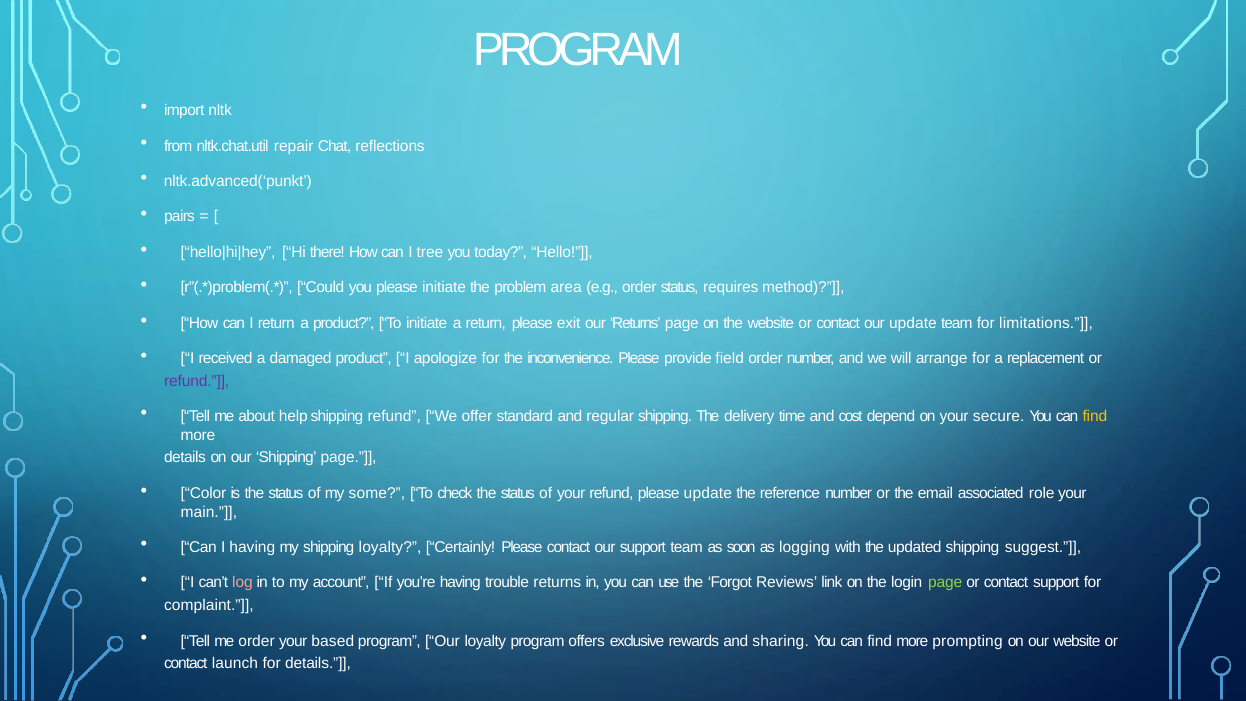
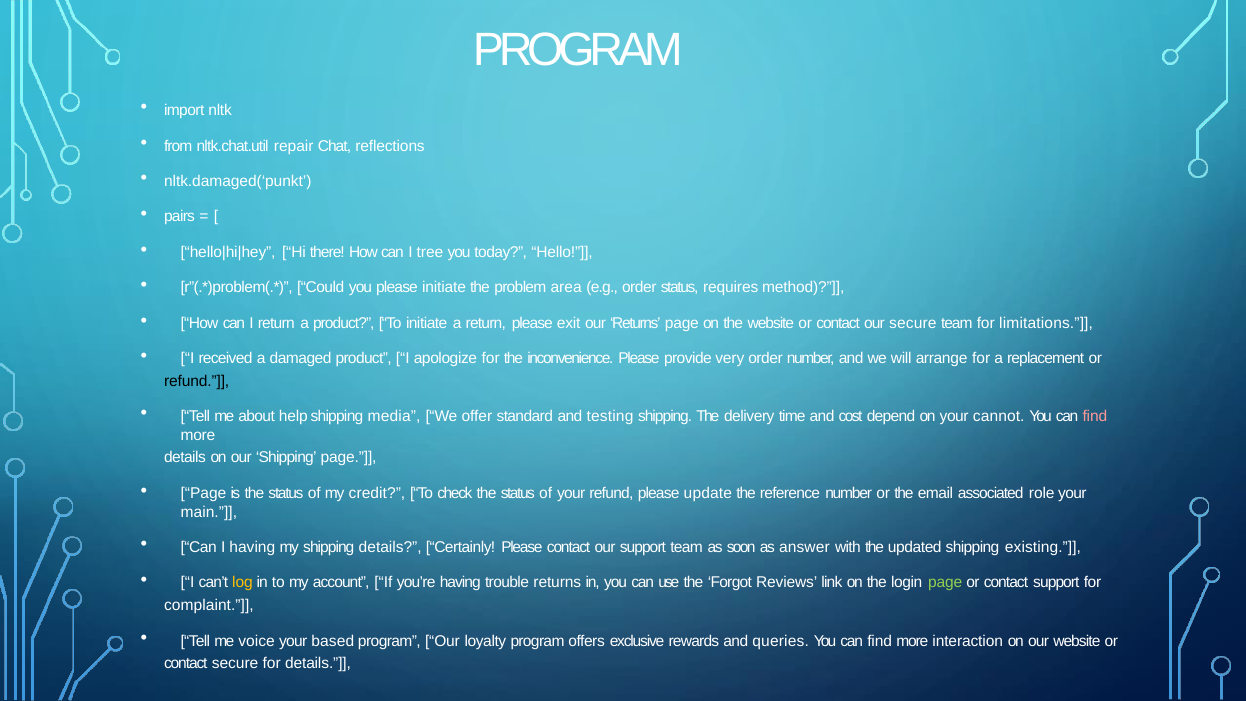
nltk.advanced(‘punkt: nltk.advanced(‘punkt -> nltk.damaged(‘punkt (238, 181)
our update: update -> secure (913, 324)
field: field -> very (730, 359)
refund colour: purple -> black (197, 381)
shipping refund: refund -> media (394, 416)
regular: regular -> testing (610, 416)
secure: secure -> cannot (999, 416)
find colour: yellow -> pink (1095, 416)
Color: Color -> Page (203, 493)
some: some -> credit (377, 493)
shipping loyalty: loyalty -> details (390, 547)
logging: logging -> answer (804, 547)
suggest: suggest -> existing (1043, 547)
log colour: pink -> yellow (242, 582)
me order: order -> voice (257, 641)
sharing: sharing -> queries (781, 641)
prompting: prompting -> interaction (968, 641)
contact launch: launch -> secure (235, 663)
